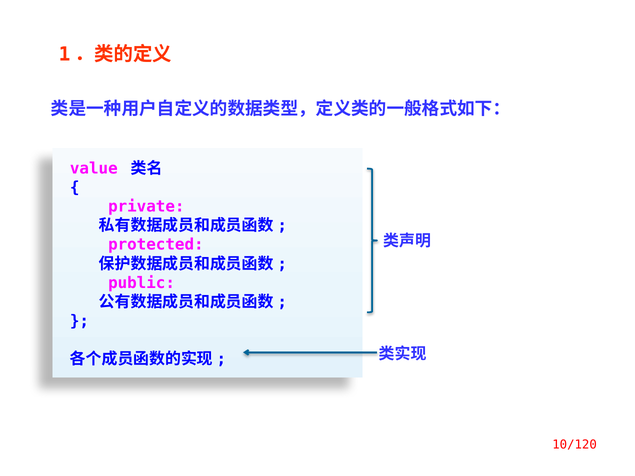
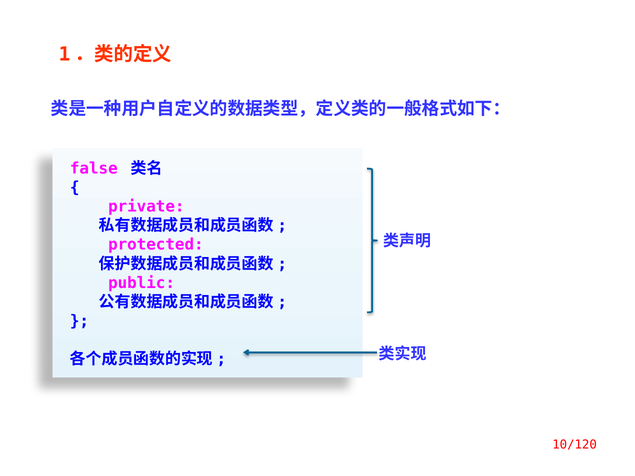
value: value -> false (94, 169)
